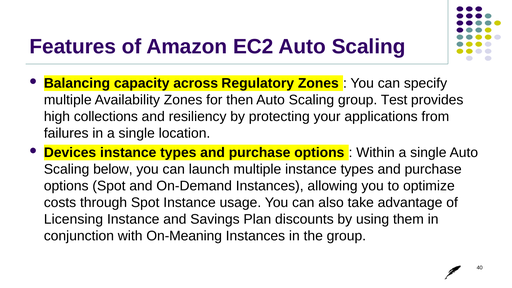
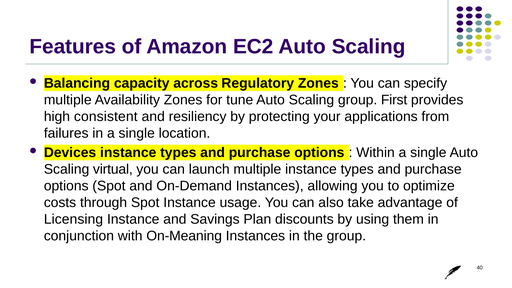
then: then -> tune (240, 100)
Test: Test -> First (394, 100)
collections: collections -> consistent (106, 117)
below: below -> virtual (113, 169)
